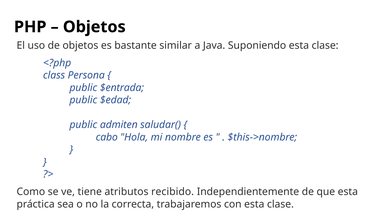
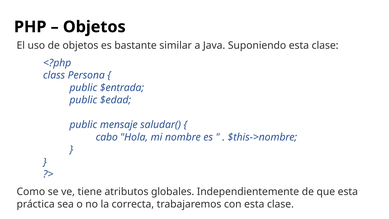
admiten: admiten -> mensaje (119, 125)
recibido: recibido -> globales (173, 192)
